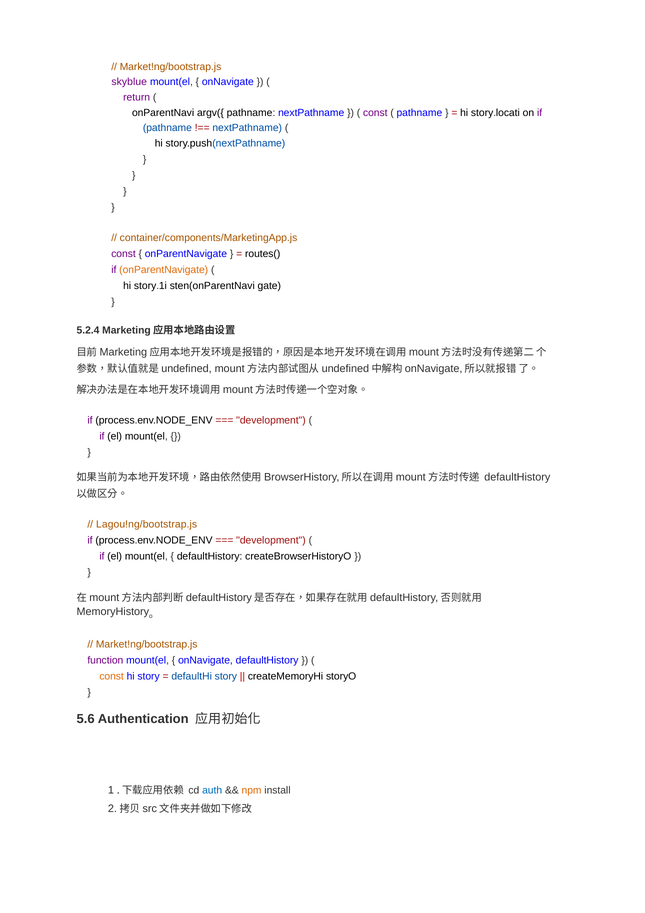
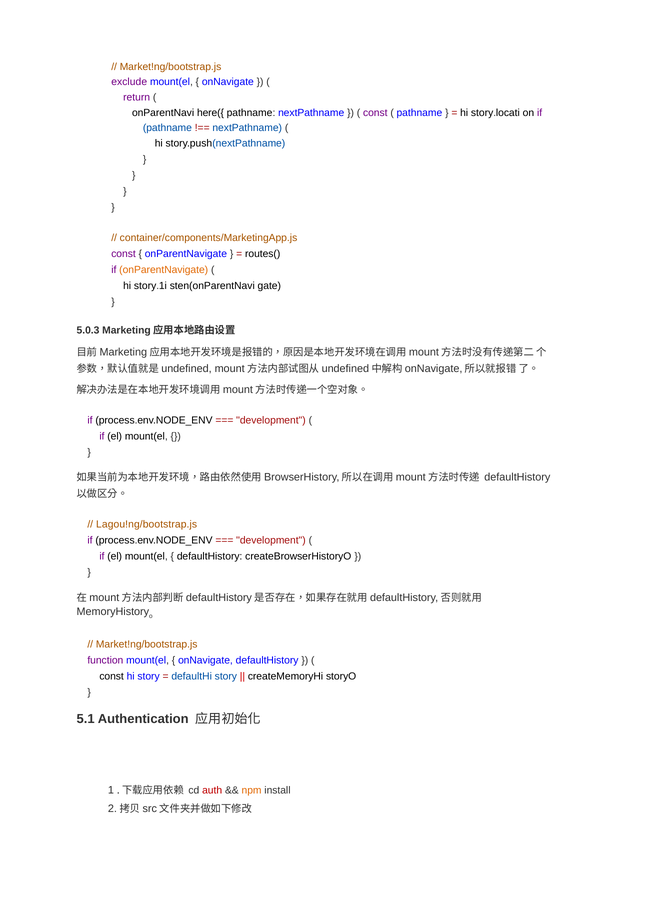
skyblue: skyblue -> exclude (129, 82)
argv({: argv({ -> here({ (210, 113)
5.2.4: 5.2.4 -> 5.0.3 (88, 330)
const colour: orange -> black (112, 676)
5.6: 5.6 -> 5.1 (86, 719)
auth colour: blue -> red (212, 790)
